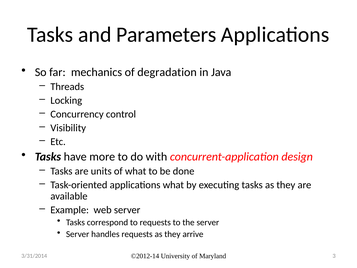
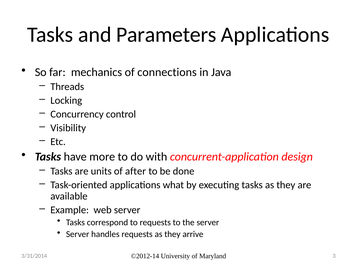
degradation: degradation -> connections (167, 72)
of what: what -> after (136, 171)
